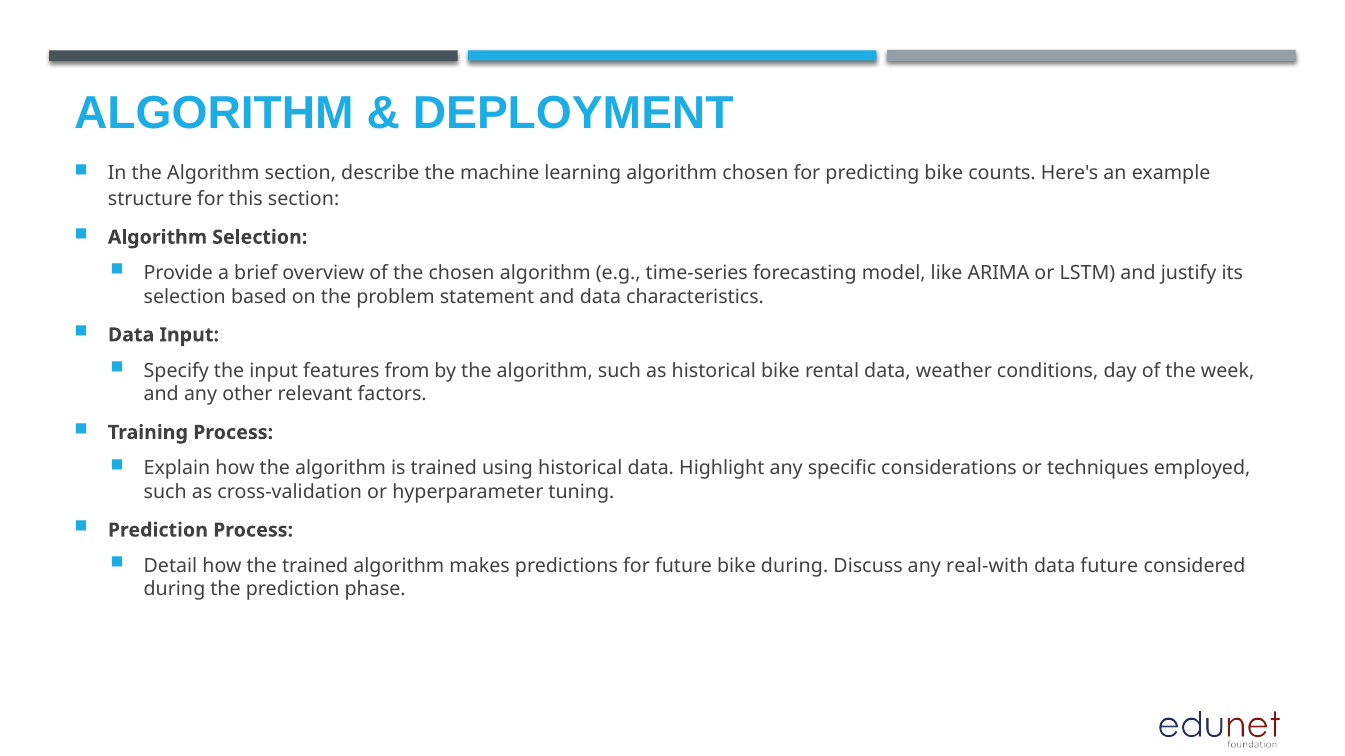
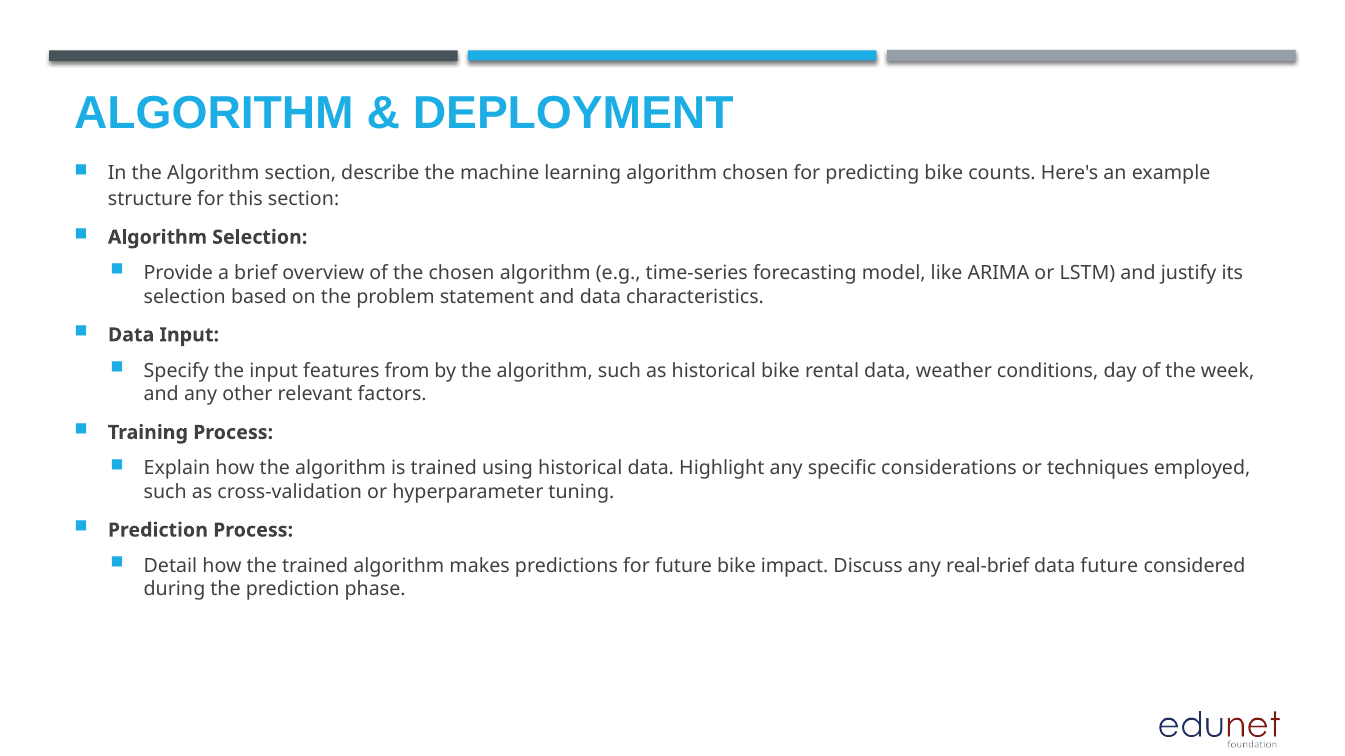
bike during: during -> impact (795, 566)
real-with: real-with -> real-brief (988, 566)
